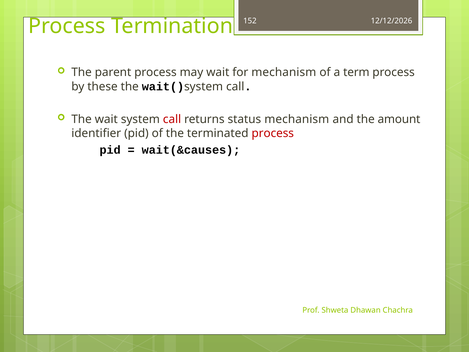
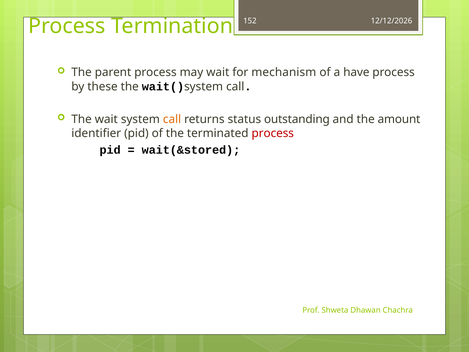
term: term -> have (356, 72)
call colour: red -> orange (172, 119)
status mechanism: mechanism -> outstanding (297, 119)
wait(&causes: wait(&causes -> wait(&stored (191, 150)
